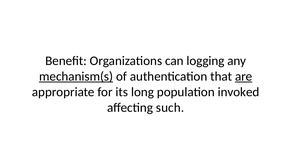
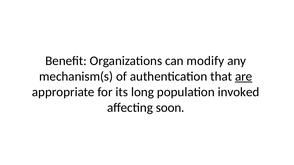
logging: logging -> modify (205, 61)
mechanism(s underline: present -> none (76, 77)
such: such -> soon (170, 108)
